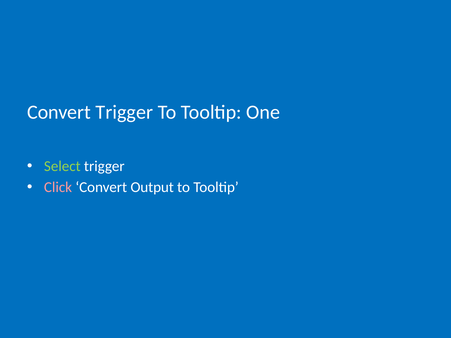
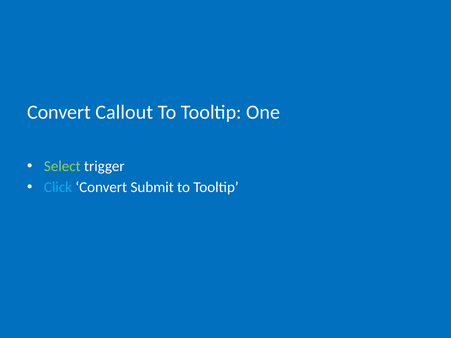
Convert Trigger: Trigger -> Callout (124, 112)
Click colour: pink -> light blue (58, 187)
Output: Output -> Submit (152, 187)
